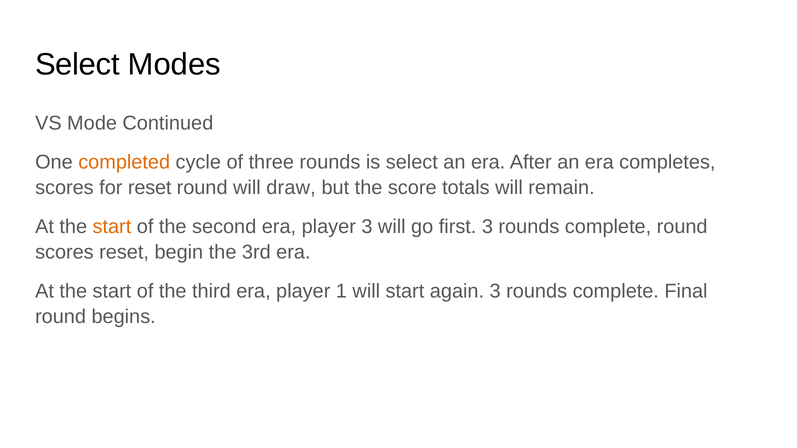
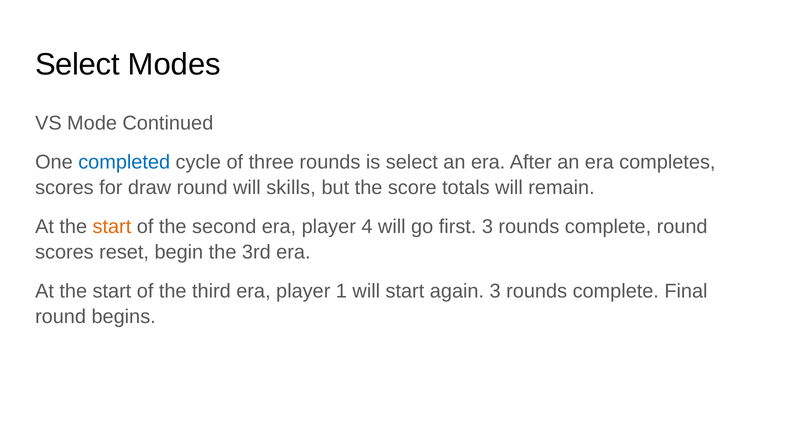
completed colour: orange -> blue (124, 162)
for reset: reset -> draw (150, 188)
draw: draw -> skills (291, 188)
player 3: 3 -> 4 (367, 227)
